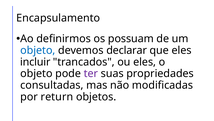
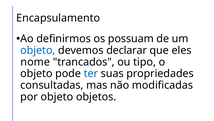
incluir: incluir -> nome (35, 62)
ou eles: eles -> tipo (145, 62)
ter colour: purple -> blue (91, 73)
por return: return -> objeto (57, 96)
